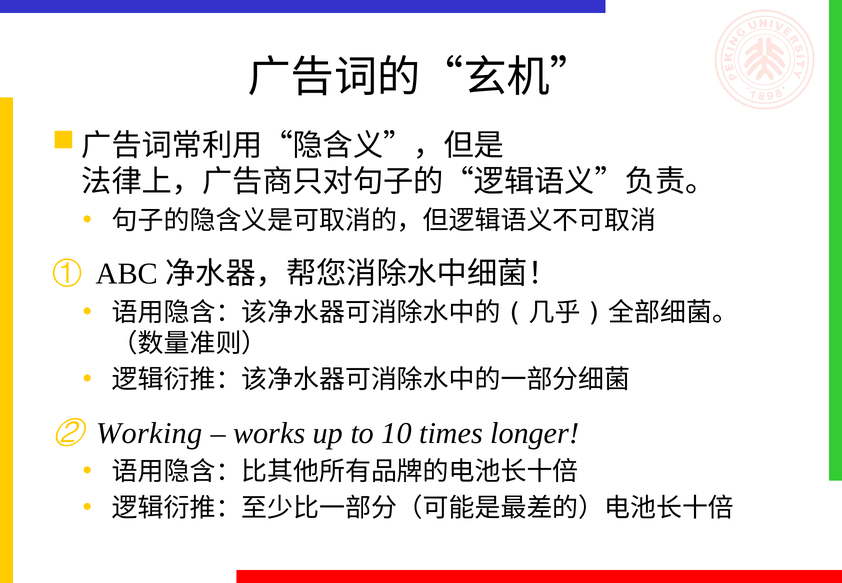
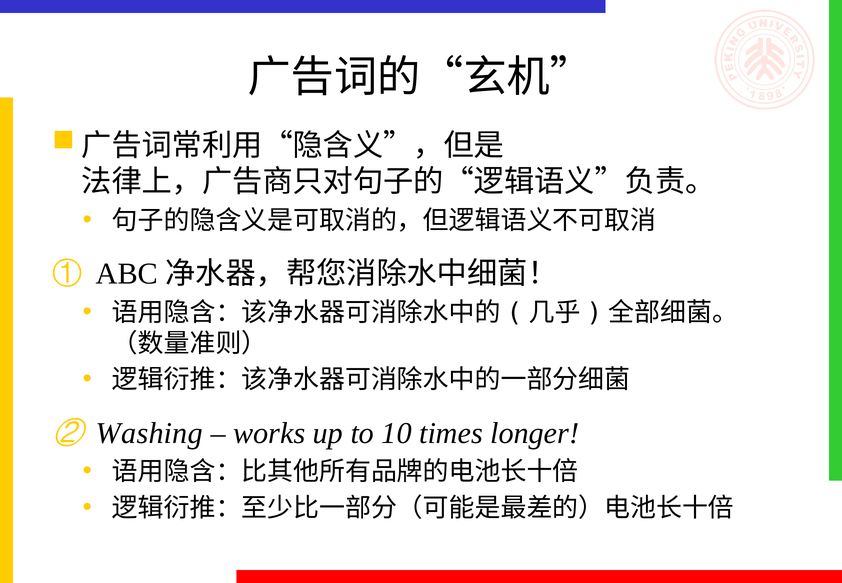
Working: Working -> Washing (149, 433)
